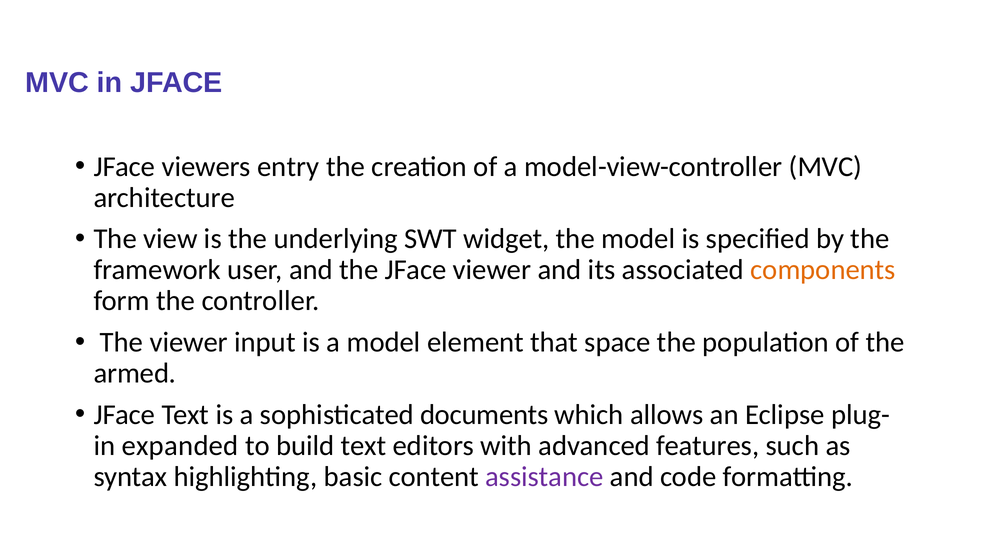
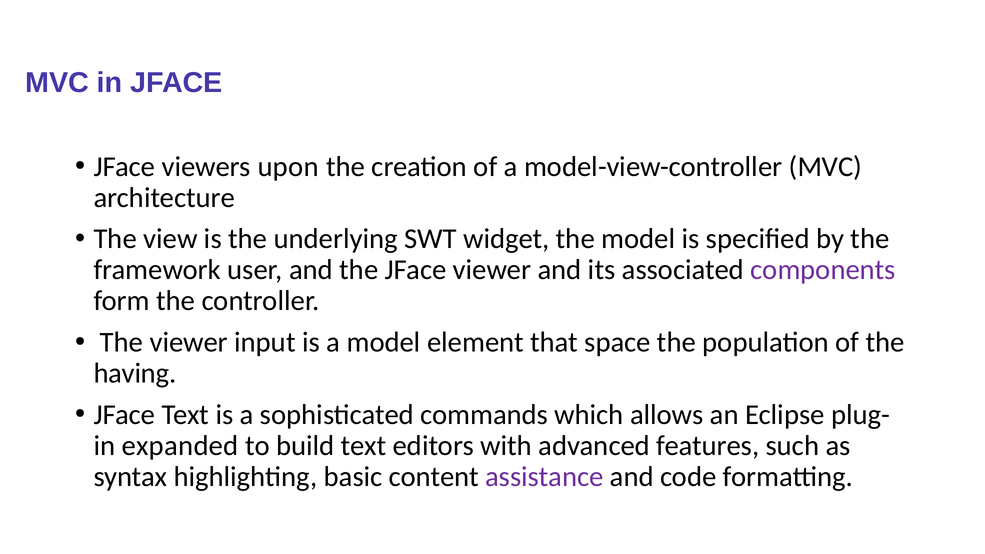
entry: entry -> upon (288, 167)
components colour: orange -> purple (823, 270)
armed: armed -> having (135, 373)
documents: documents -> commands (484, 415)
